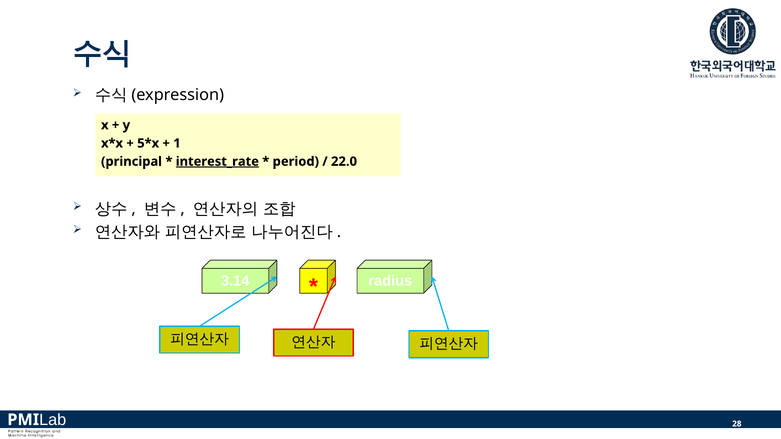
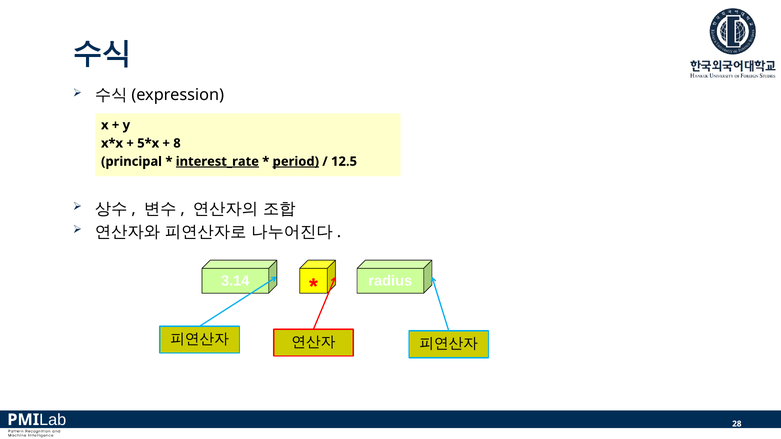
1: 1 -> 8 (177, 143)
period underline: none -> present (296, 162)
22.0: 22.0 -> 12.5 (344, 162)
